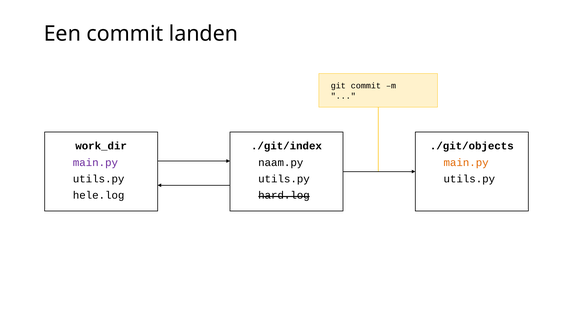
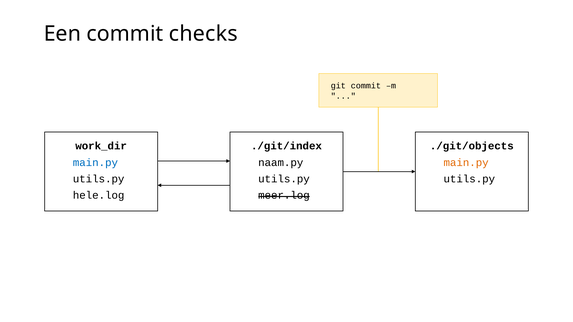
landen: landen -> checks (203, 34)
main.py colour: purple -> blue (95, 163)
hard.log: hard.log -> meer.log (284, 196)
